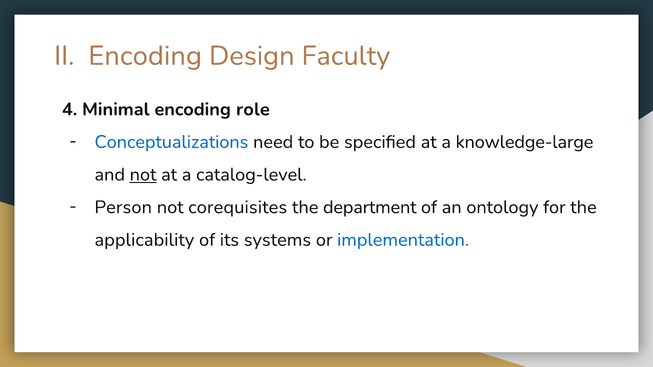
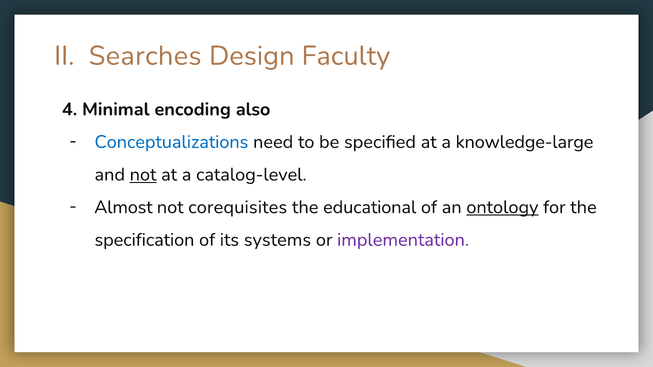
II Encoding: Encoding -> Searches (145, 56)
role: role -> also (253, 109)
Person: Person -> Almost (123, 207)
department: department -> educational (370, 207)
ontology underline: none -> present (502, 207)
applicability: applicability -> specification (144, 240)
implementation colour: blue -> purple (403, 240)
